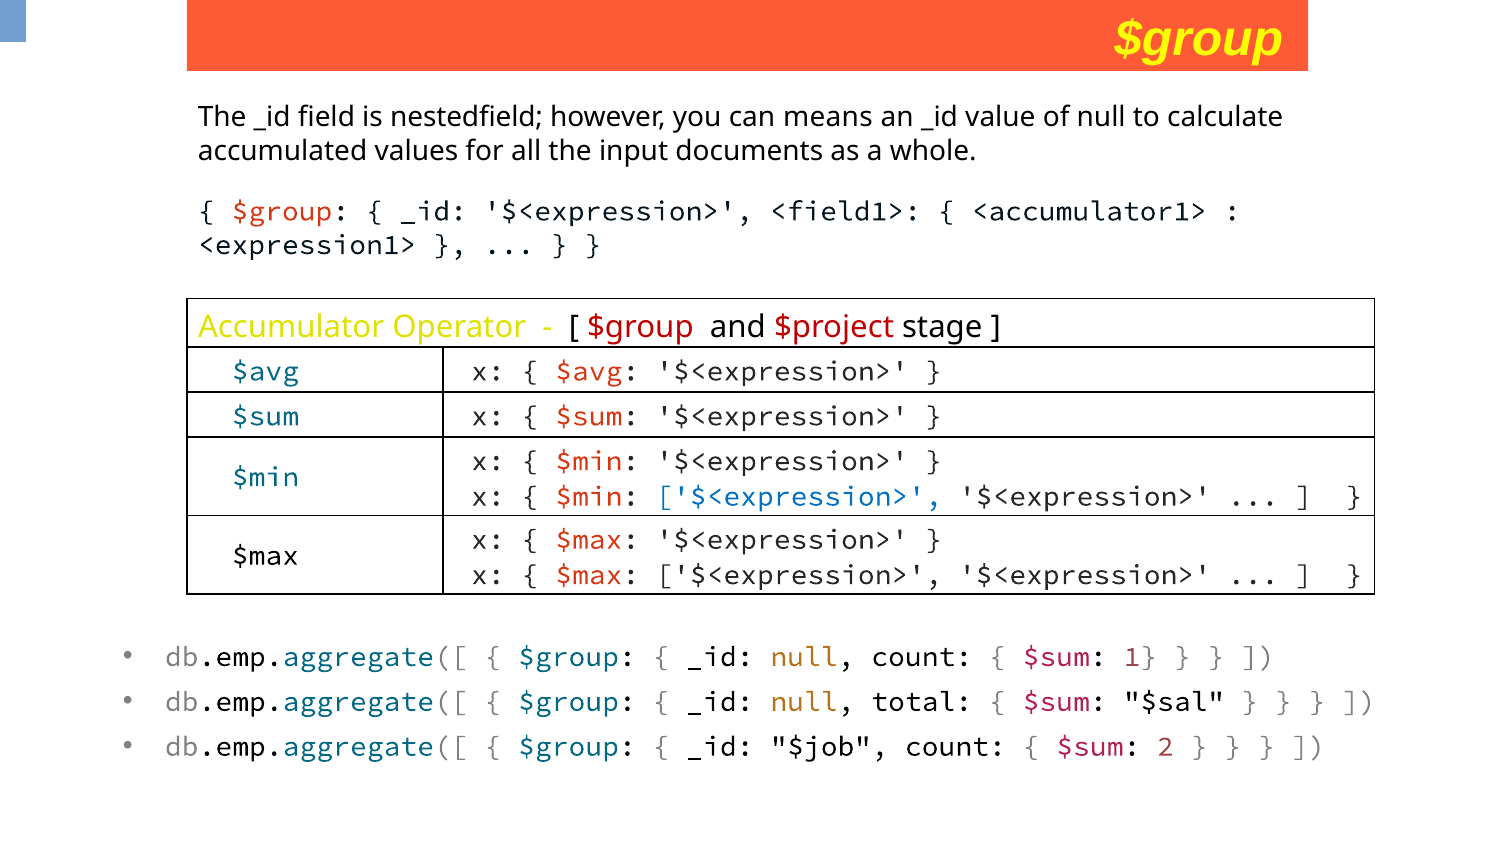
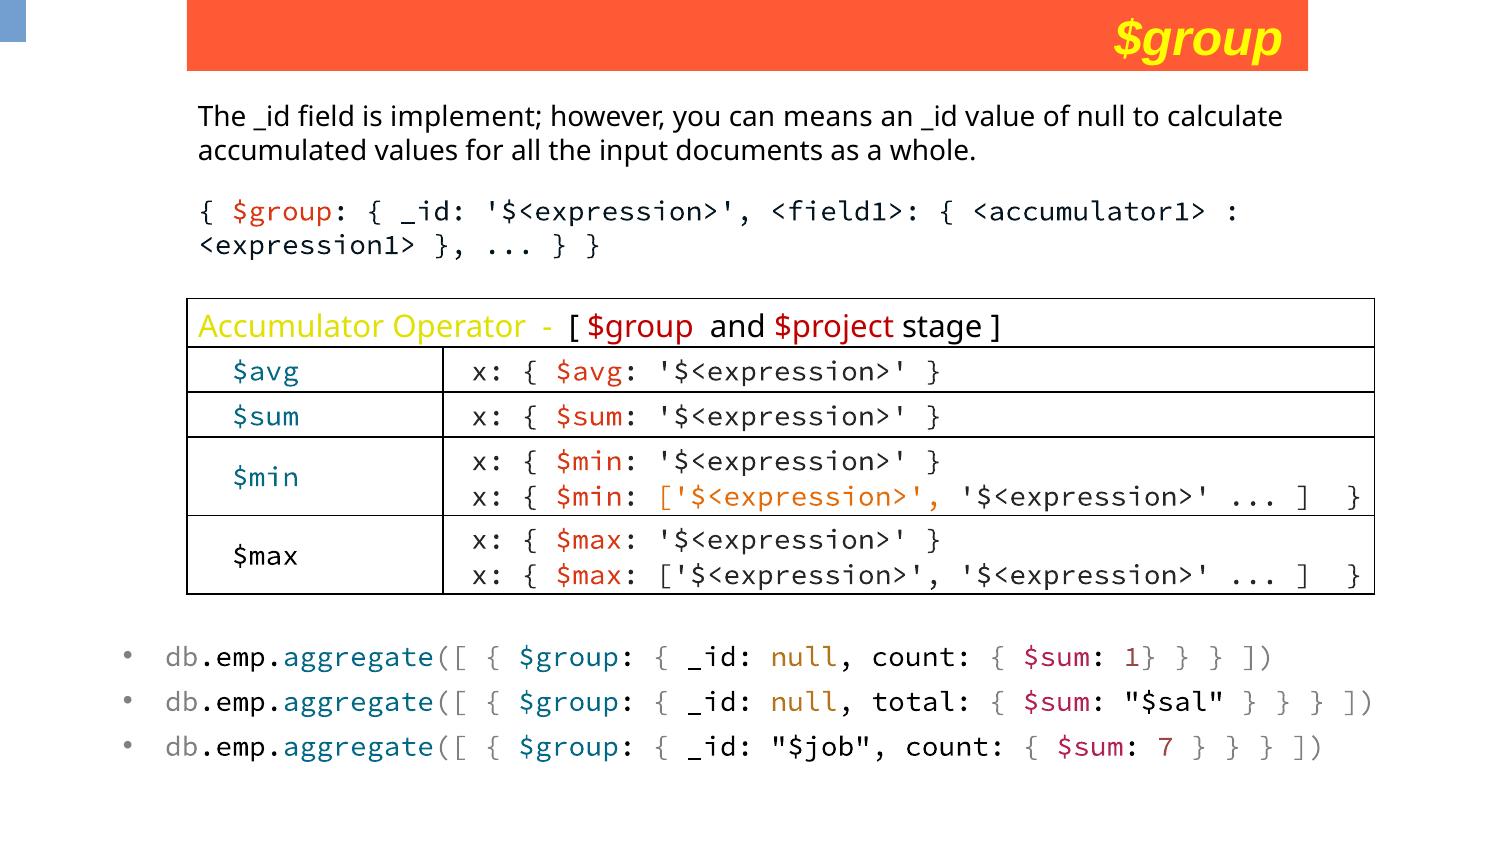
nestedfield: nestedfield -> implement (466, 118)
$<expression> colour: blue -> orange (799, 496)
2: 2 -> 7 (1166, 746)
